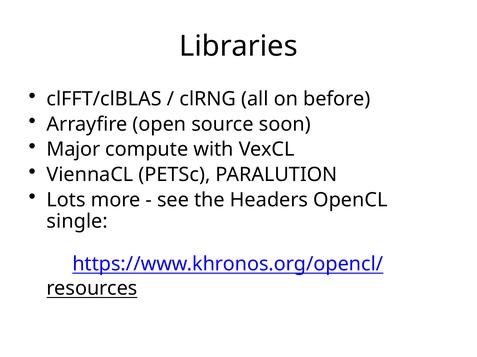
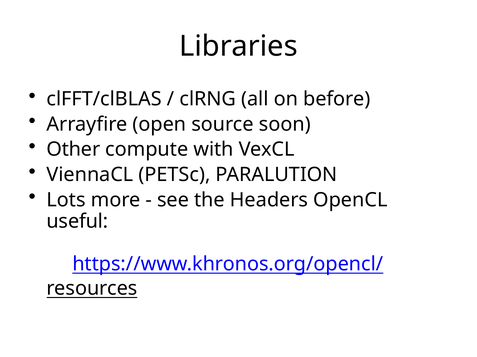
Major: Major -> Other (73, 150)
single: single -> useful (77, 222)
